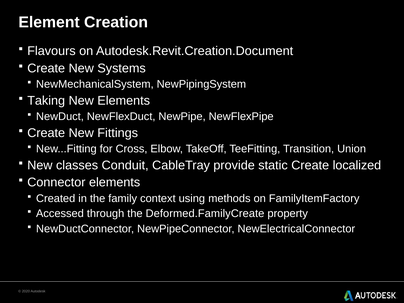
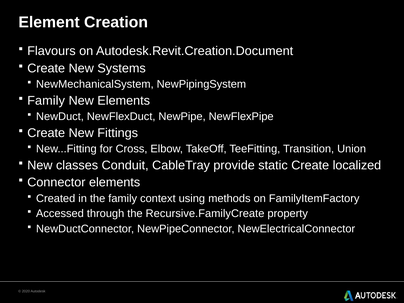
Taking: Taking -> Family (46, 101)
Deformed.FamilyCreate: Deformed.FamilyCreate -> Recursive.FamilyCreate (205, 214)
